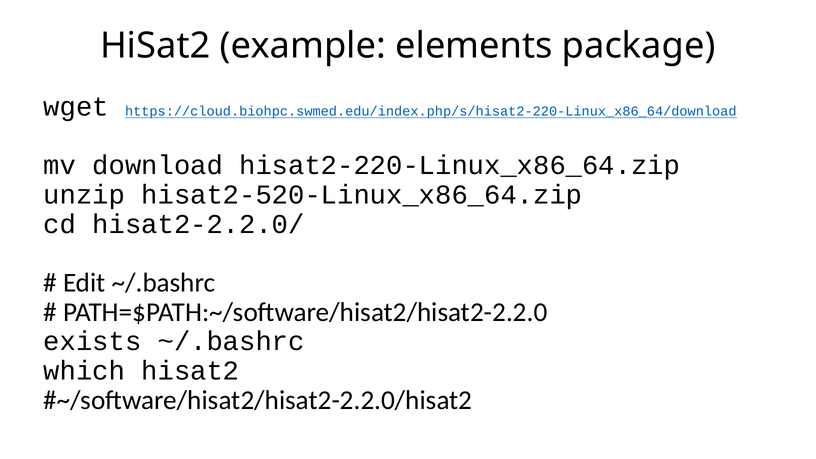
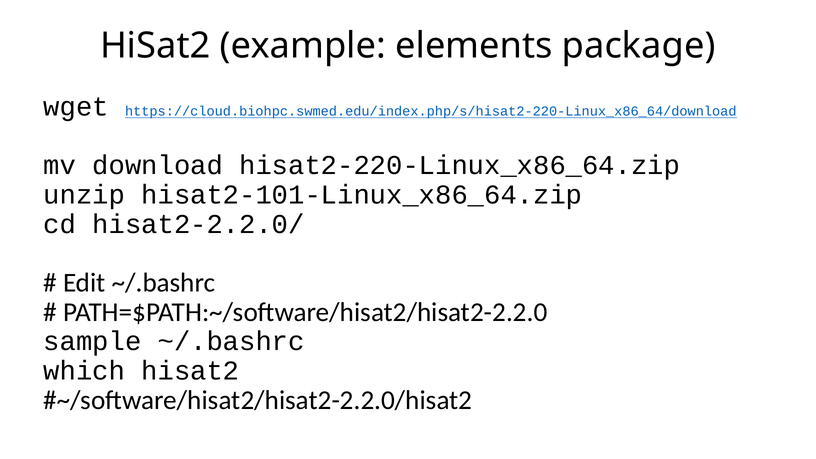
hisat2-520-Linux_x86_64.zip: hisat2-520-Linux_x86_64.zip -> hisat2-101-Linux_x86_64.zip (362, 195)
exists: exists -> sample (92, 342)
